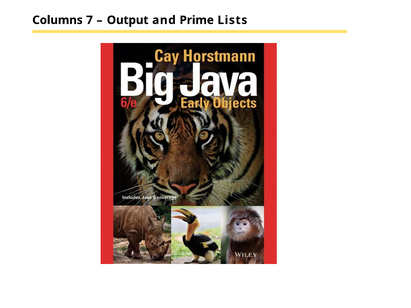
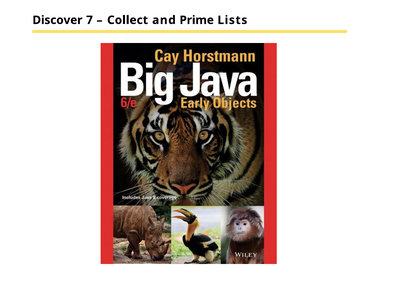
Columns: Columns -> Discover (57, 20)
Output: Output -> Collect (128, 20)
